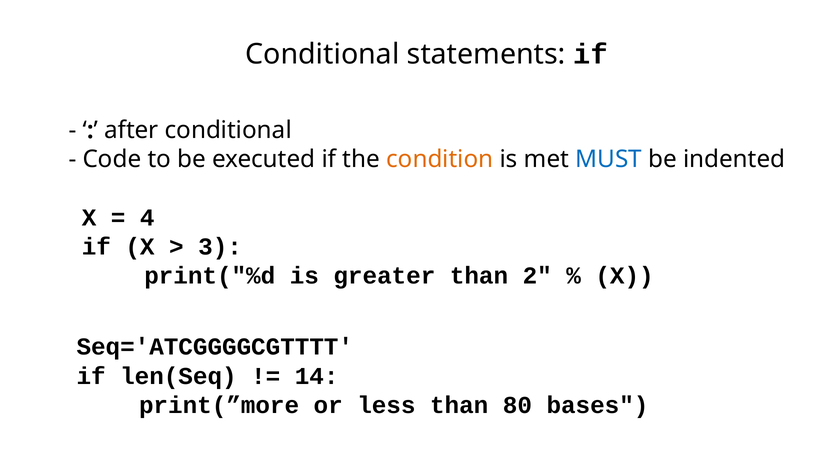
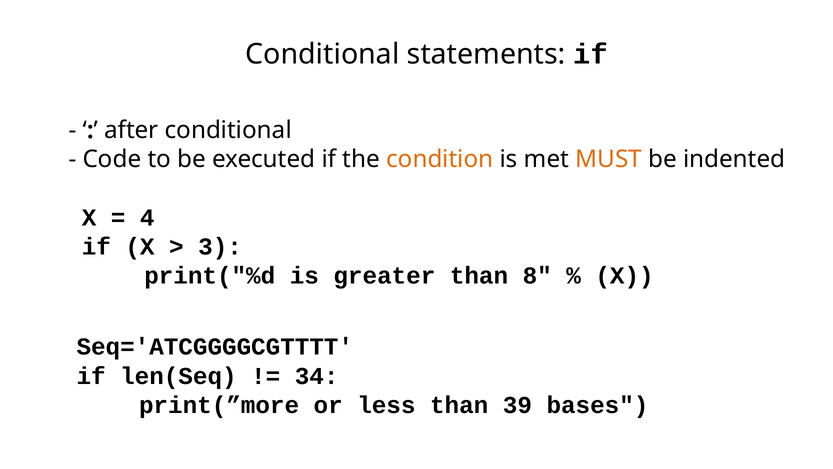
MUST colour: blue -> orange (609, 159)
2: 2 -> 8 (537, 276)
14: 14 -> 34 (317, 376)
80: 80 -> 39 (517, 405)
